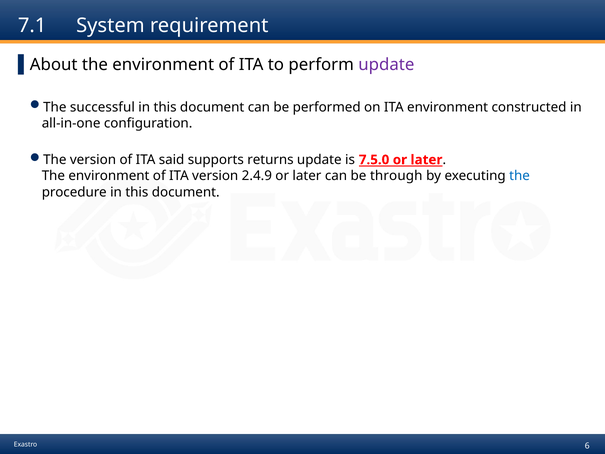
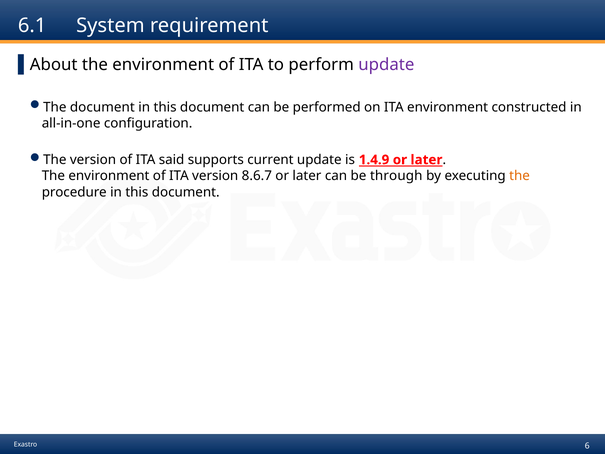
7.1: 7.1 -> 6.1 (32, 26)
The successful: successful -> document (102, 107)
returns: returns -> current (270, 160)
7.5.0: 7.5.0 -> 1.4.9 (374, 160)
2.4.9: 2.4.9 -> 8.6.7 (257, 176)
the colour: blue -> orange (520, 176)
